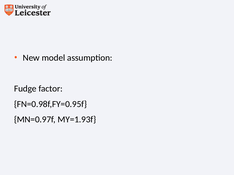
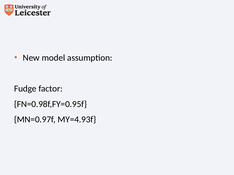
MY=1.93f: MY=1.93f -> MY=4.93f (77, 120)
